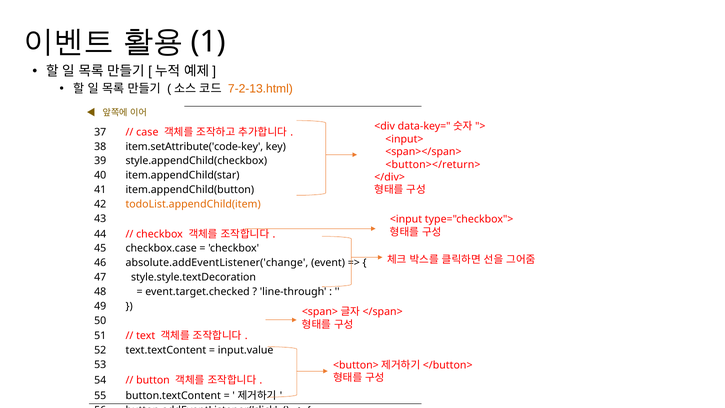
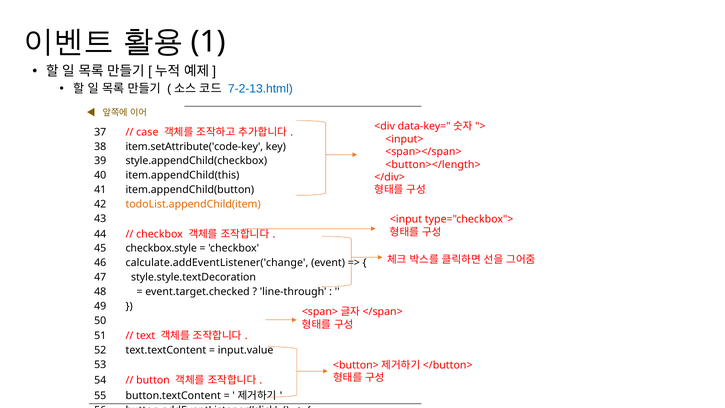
7-2-13.html colour: orange -> blue (260, 89)
<button></return>: <button></return> -> <button></length> (433, 165)
item.appendChild(star: item.appendChild(star -> item.appendChild(this (182, 175)
checkbox.case: checkbox.case -> checkbox.style (161, 248)
absolute.addEventListener('change: absolute.addEventListener('change -> calculate.addEventListener('change (217, 263)
